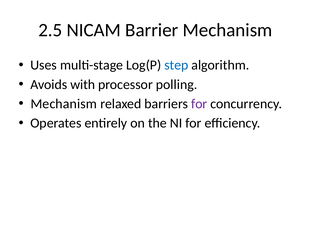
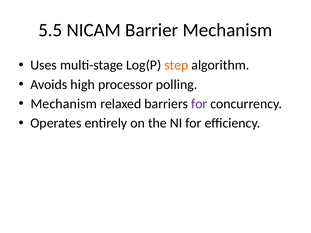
2.5: 2.5 -> 5.5 (50, 30)
step colour: blue -> orange (176, 65)
with: with -> high (83, 85)
